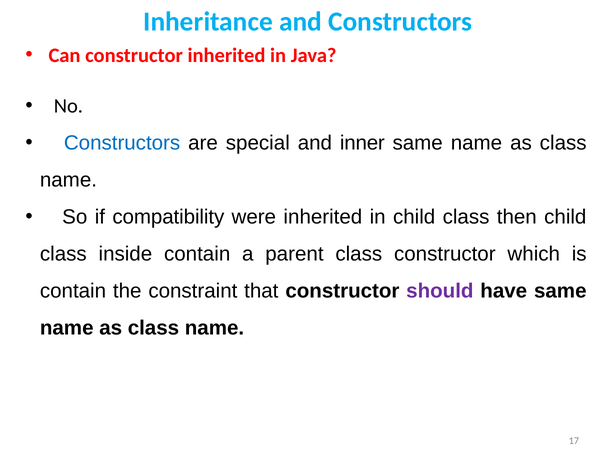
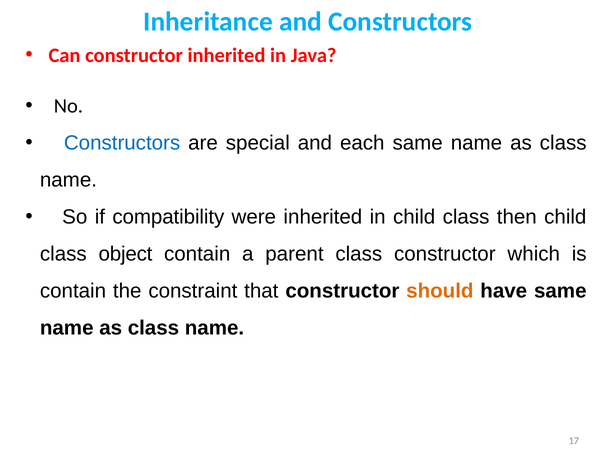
inner: inner -> each (362, 143)
inside: inside -> object (125, 254)
should colour: purple -> orange (440, 291)
